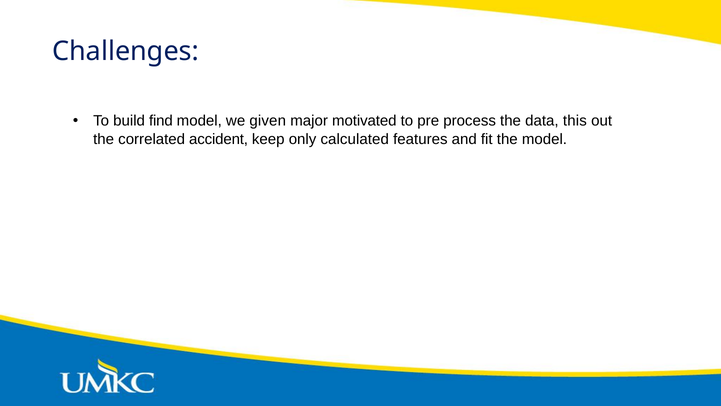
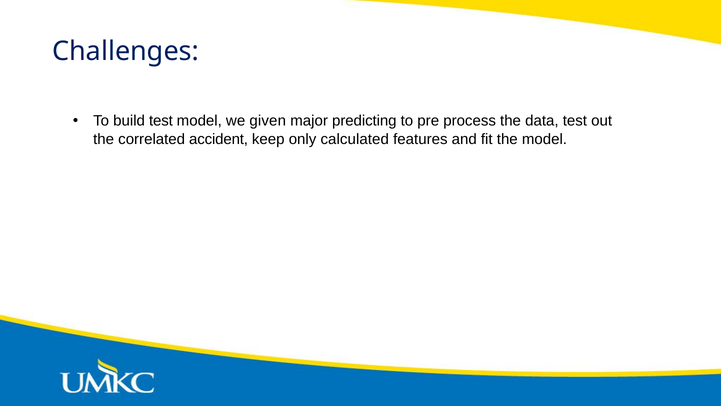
build find: find -> test (161, 121)
motivated: motivated -> predicting (364, 121)
data this: this -> test (575, 121)
